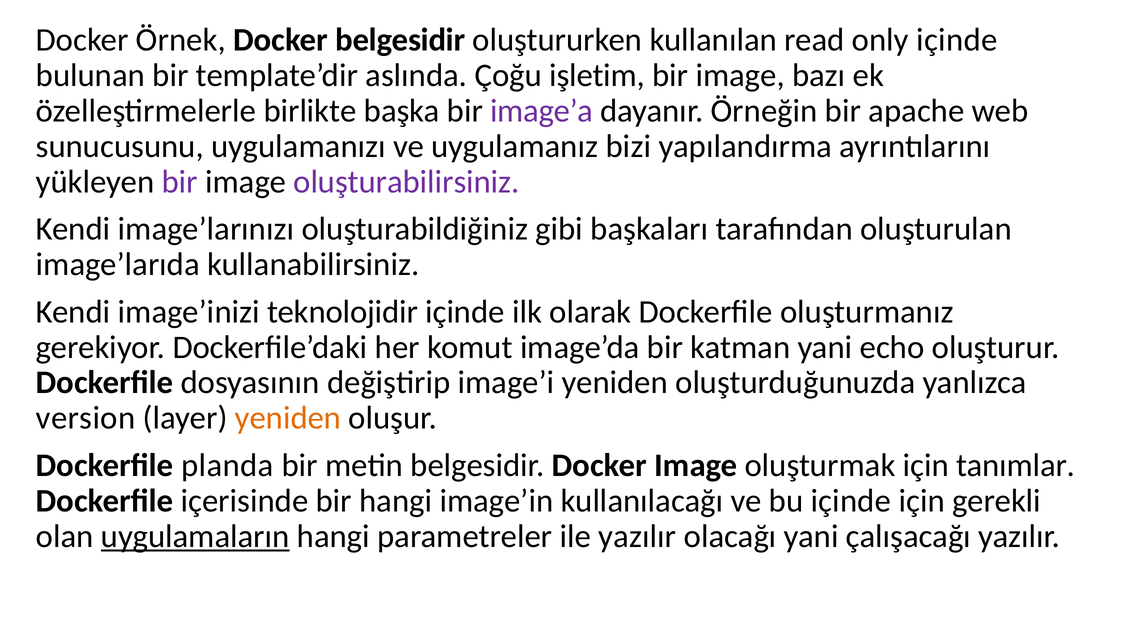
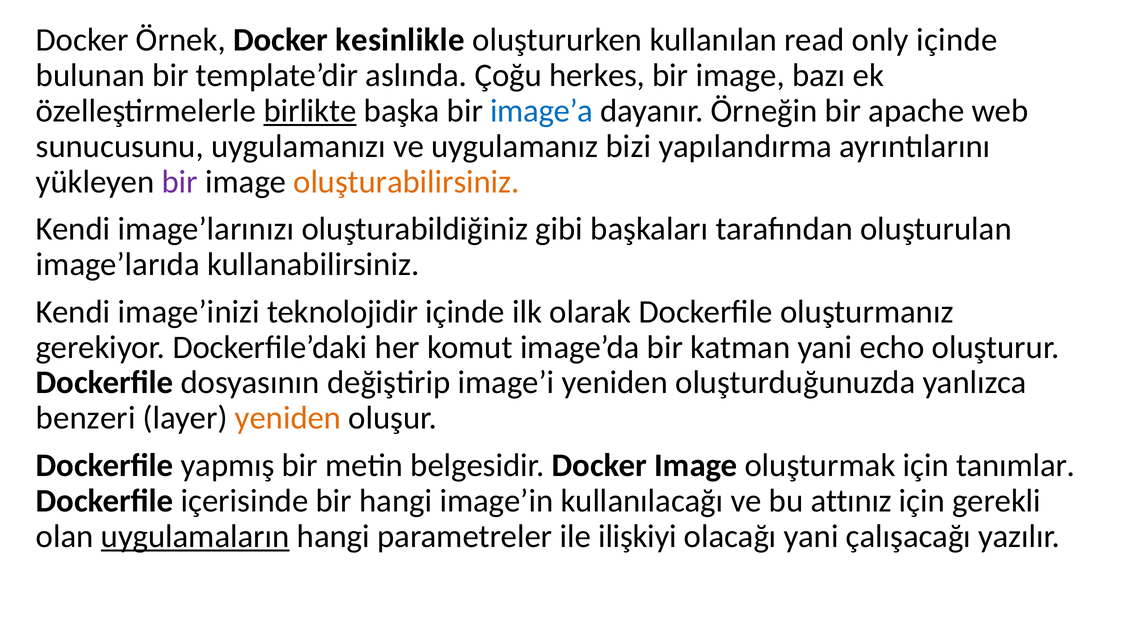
Docker belgesidir: belgesidir -> kesinlikle (400, 40)
işletim: işletim -> herkes (597, 76)
birlikte underline: none -> present (310, 111)
image’a colour: purple -> blue (542, 111)
oluşturabilirsiniz colour: purple -> orange (406, 182)
version: version -> benzeri (86, 418)
planda: planda -> yapmış (228, 465)
bu içinde: içinde -> attınız (851, 501)
ile yazılır: yazılır -> ilişkiyi (637, 536)
